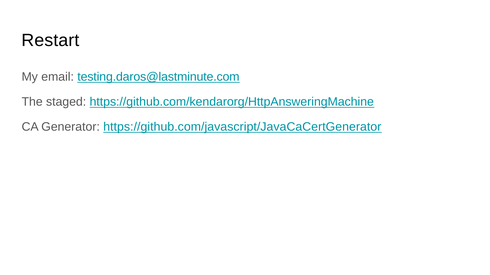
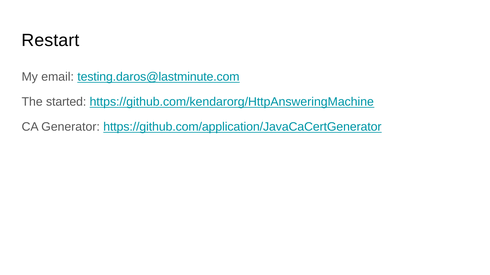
staged: staged -> started (66, 102)
https://github.com/javascript/JavaCaCertGenerator: https://github.com/javascript/JavaCaCertGenerator -> https://github.com/application/JavaCaCertGenerator (242, 127)
